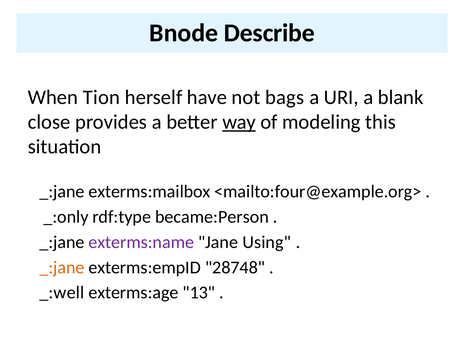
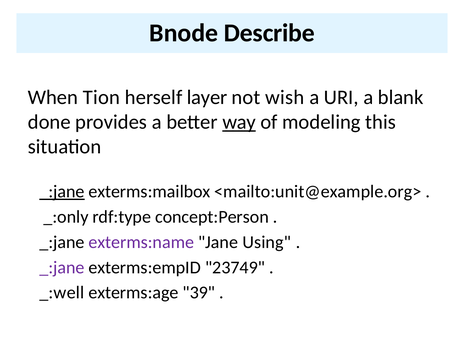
have: have -> layer (207, 97)
bags: bags -> wish (285, 97)
close: close -> done (49, 122)
_:jane underline: none -> present (62, 192)
<mailto:four@example.org>: <mailto:four@example.org> -> <mailto:unit@example.org> (318, 192)
became:Person: became:Person -> concept:Person (212, 217)
_:jane colour: orange -> purple (62, 267)
28748: 28748 -> 23749 (235, 267)
13: 13 -> 39 (199, 293)
